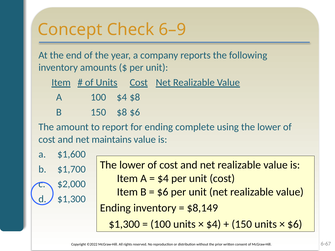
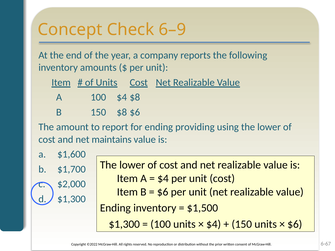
complete: complete -> providing (195, 127)
$8,149: $8,149 -> $1,500 (202, 208)
